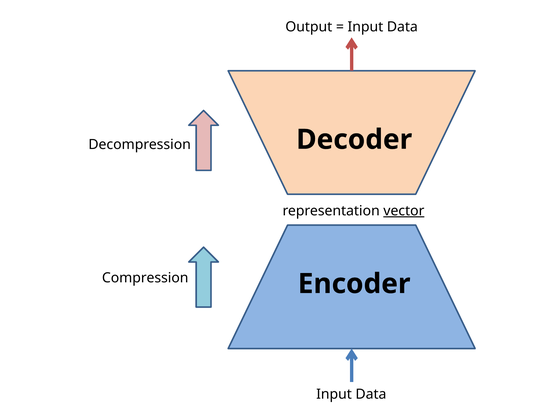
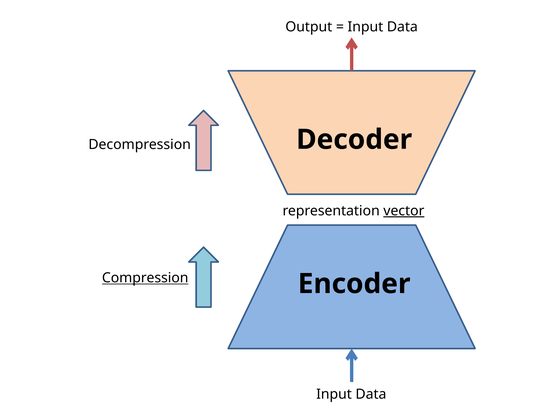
Compression underline: none -> present (145, 278)
